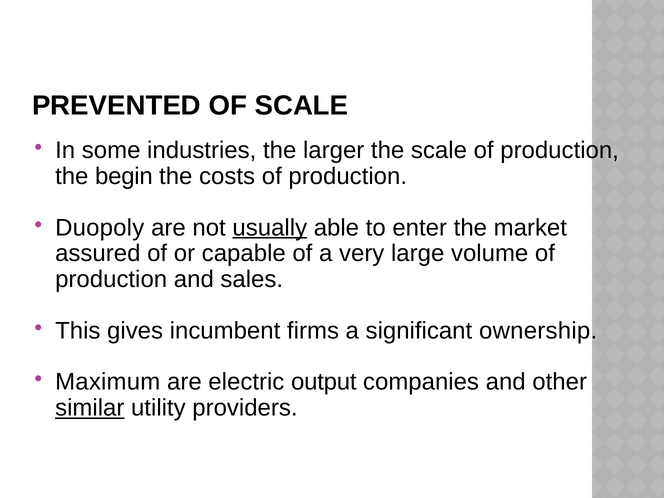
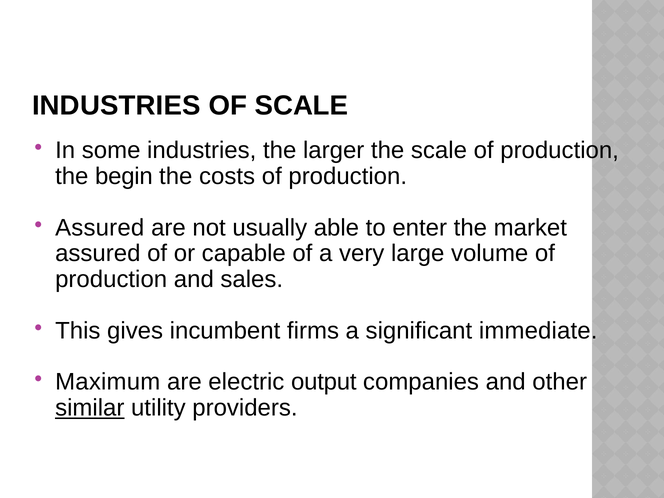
PREVENTED: PREVENTED -> INDUSTRIES (116, 105)
Duopoly: Duopoly -> Assured (100, 228)
usually underline: present -> none (270, 228)
ownership: ownership -> immediate (538, 331)
